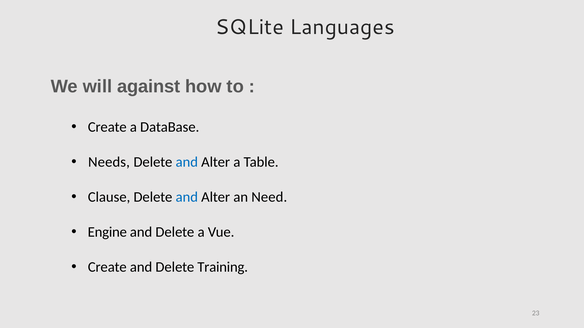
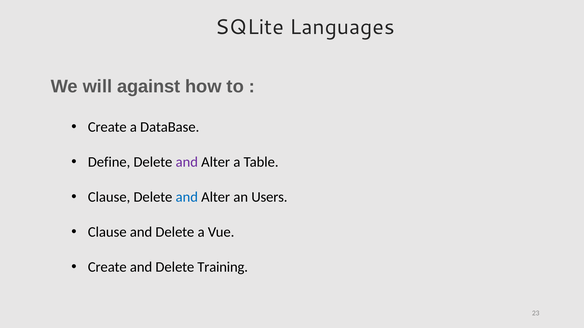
Needs: Needs -> Define (109, 162)
and colour: blue -> purple (187, 162)
Need: Need -> Users (269, 197)
Engine: Engine -> Clause (107, 232)
